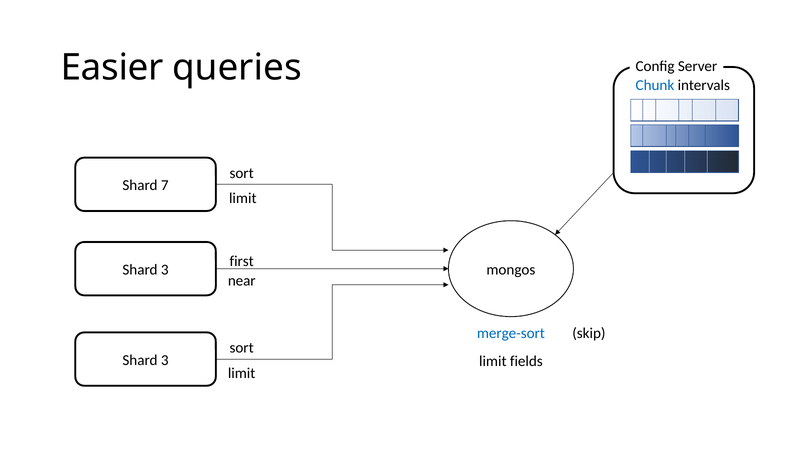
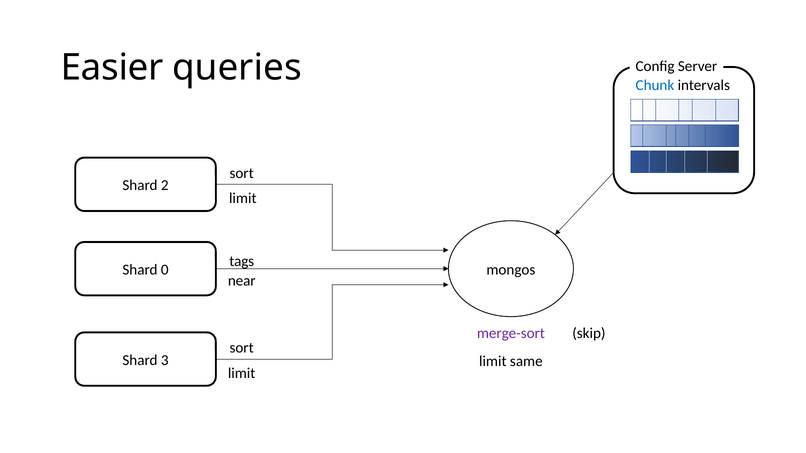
7: 7 -> 2 (165, 185)
first: first -> tags (242, 262)
3: 3 -> 0 (165, 270)
merge-sort colour: blue -> purple (511, 334)
fields: fields -> same (526, 362)
